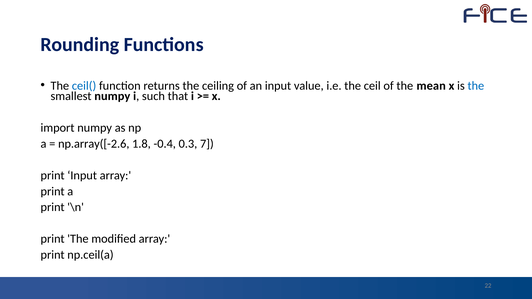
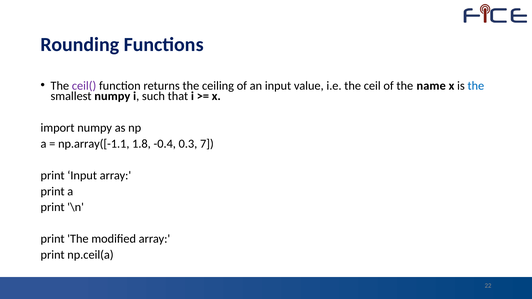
ceil( colour: blue -> purple (84, 86)
mean: mean -> name (431, 86)
np.array([-2.6: np.array([-2.6 -> np.array([-1.1 (94, 144)
